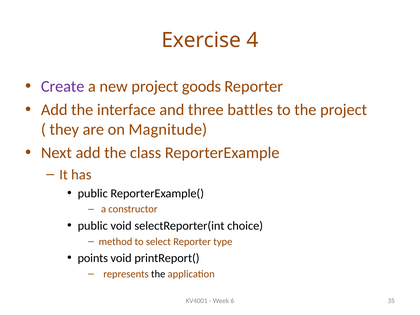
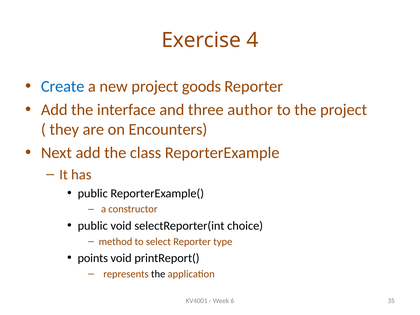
Create colour: purple -> blue (63, 87)
battles: battles -> author (250, 110)
Magnitude: Magnitude -> Encounters (168, 130)
